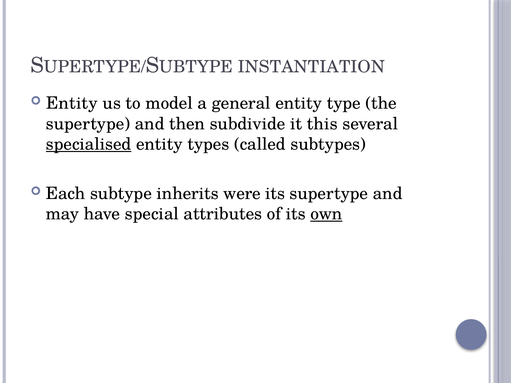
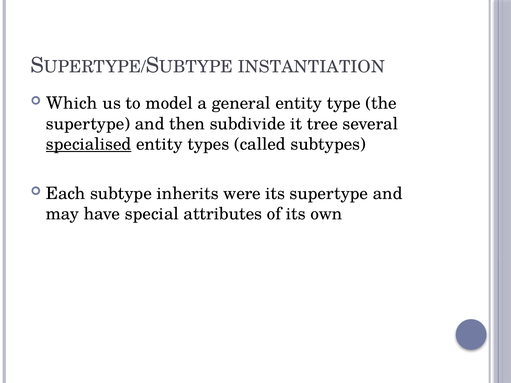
Entity: Entity -> Which (72, 103)
this: this -> tree (322, 124)
own underline: present -> none (326, 214)
